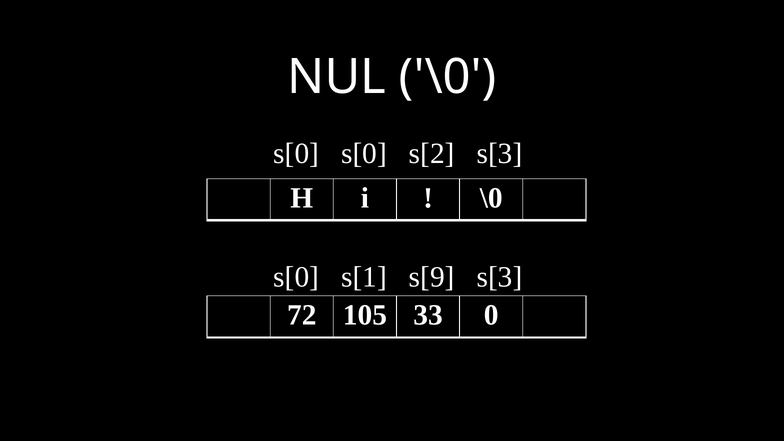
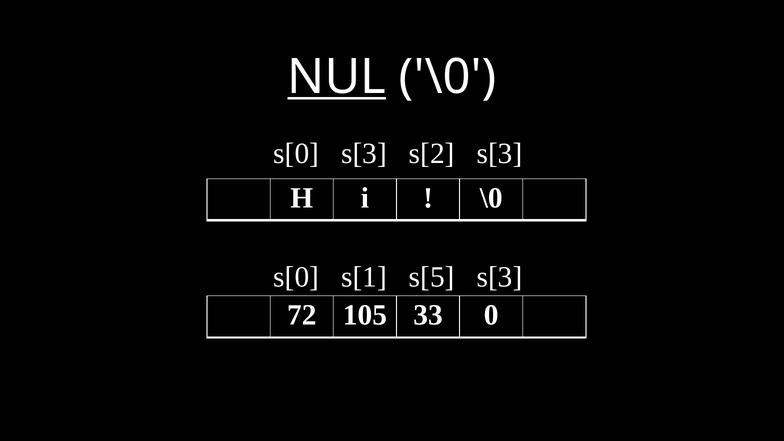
NUL underline: none -> present (337, 77)
s[0 s[0: s[0 -> s[3 (364, 154)
s[9: s[9 -> s[5 (432, 277)
